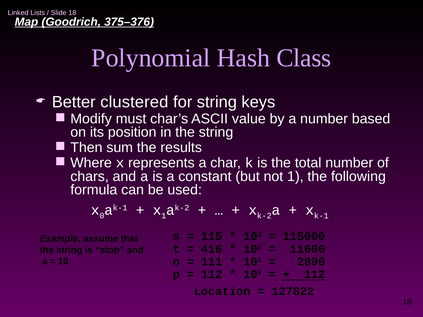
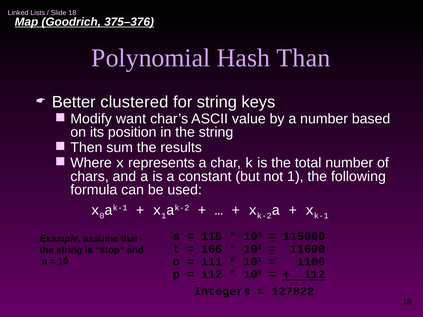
Class: Class -> Than (304, 58)
must: must -> want (131, 119)
416: 416 -> 166 (212, 249)
2890: 2890 -> 1100 (311, 262)
Location: Location -> Integers (222, 292)
